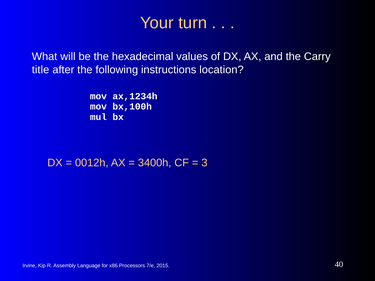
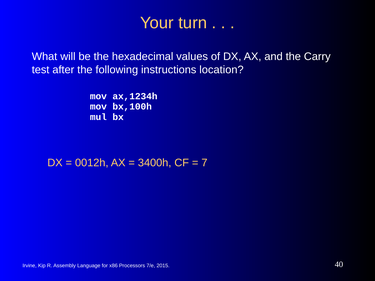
title: title -> test (41, 70)
3: 3 -> 7 (204, 163)
